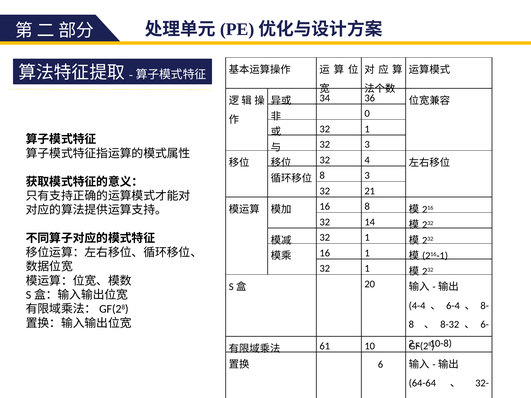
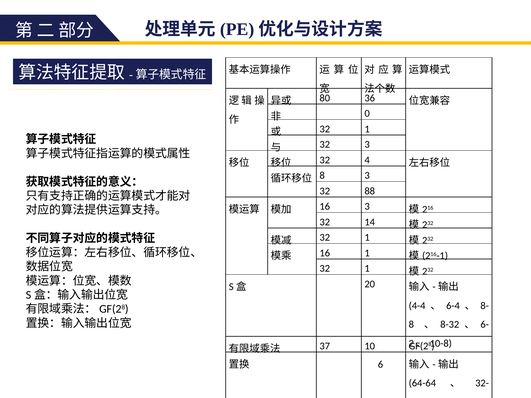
34: 34 -> 80 (325, 98)
21: 21 -> 88 (370, 191)
16 8: 8 -> 3 (367, 207)
61: 61 -> 37 (325, 346)
